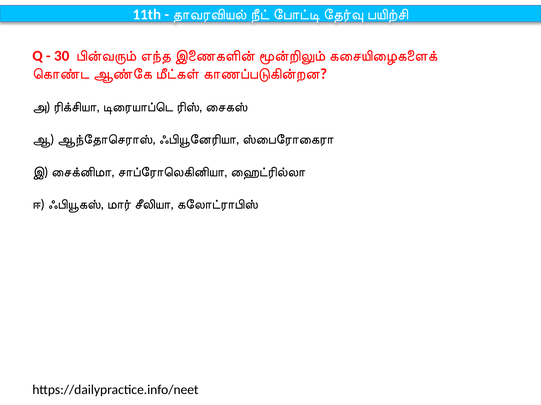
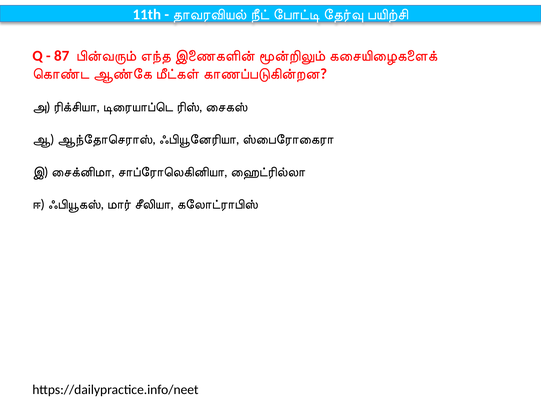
30: 30 -> 87 (62, 56)
